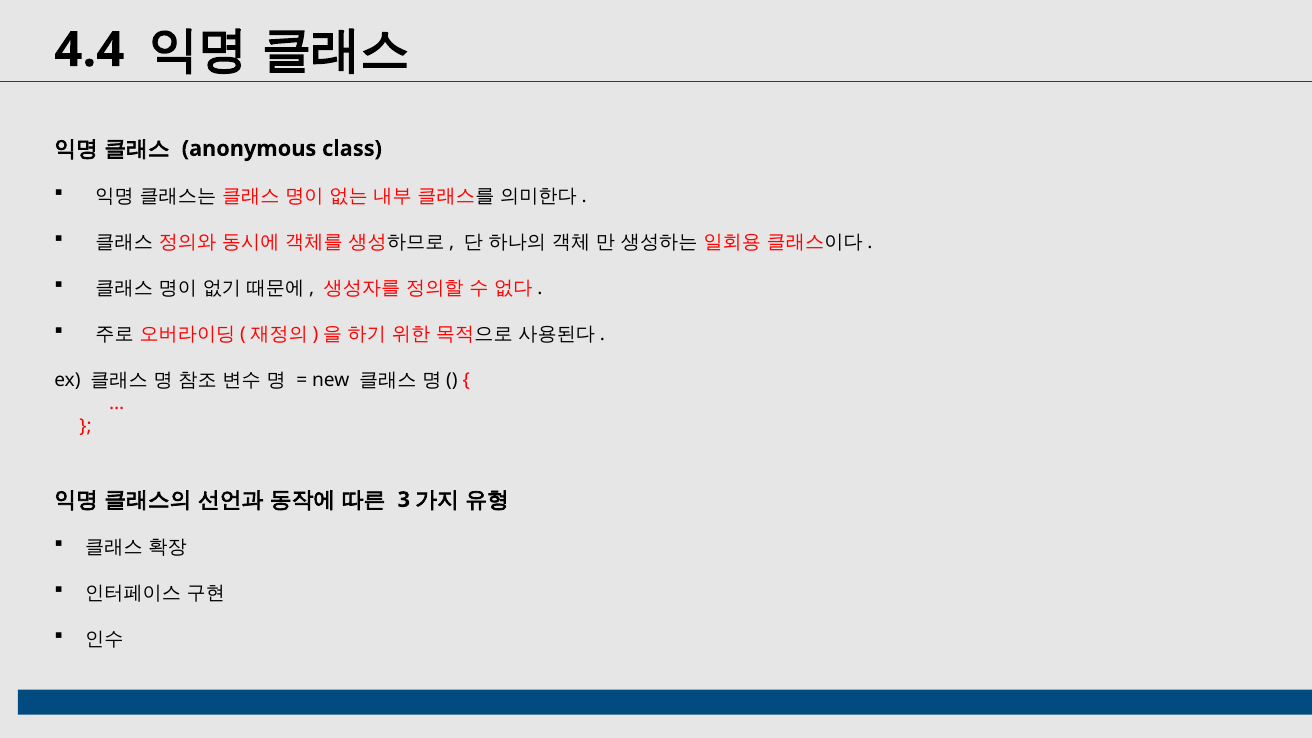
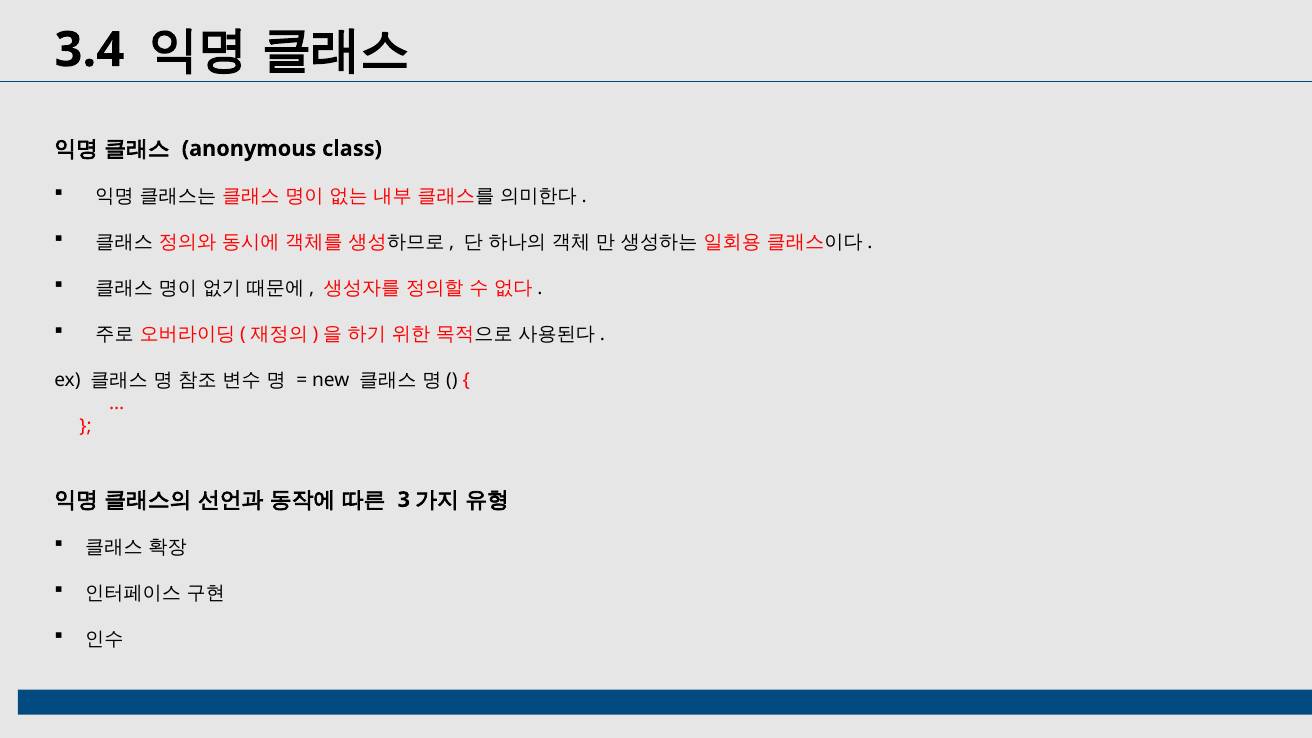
4.4: 4.4 -> 3.4 (89, 50)
